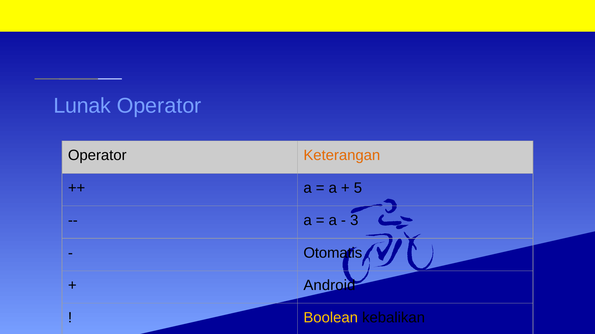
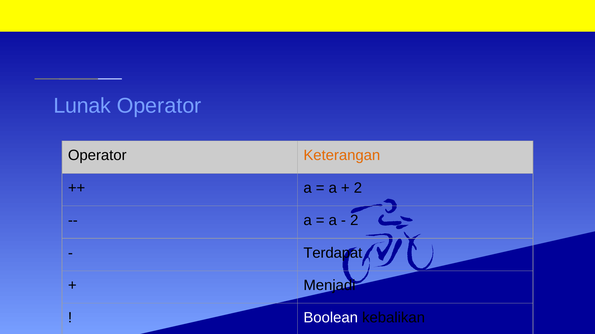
5: 5 -> 2 (358, 188)
3: 3 -> 2 (354, 221)
Otomatis: Otomatis -> Terdapat (333, 253)
Android: Android -> Menjadi (329, 286)
Boolean colour: yellow -> white (331, 318)
